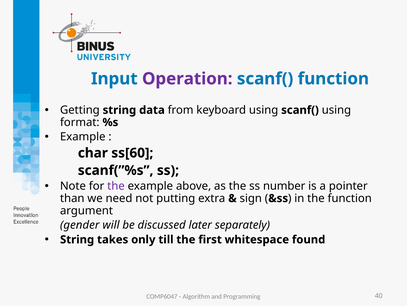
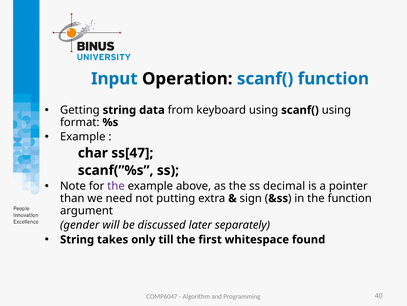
Operation colour: purple -> black (187, 79)
ss[60: ss[60 -> ss[47 (132, 153)
number: number -> decimal (284, 186)
